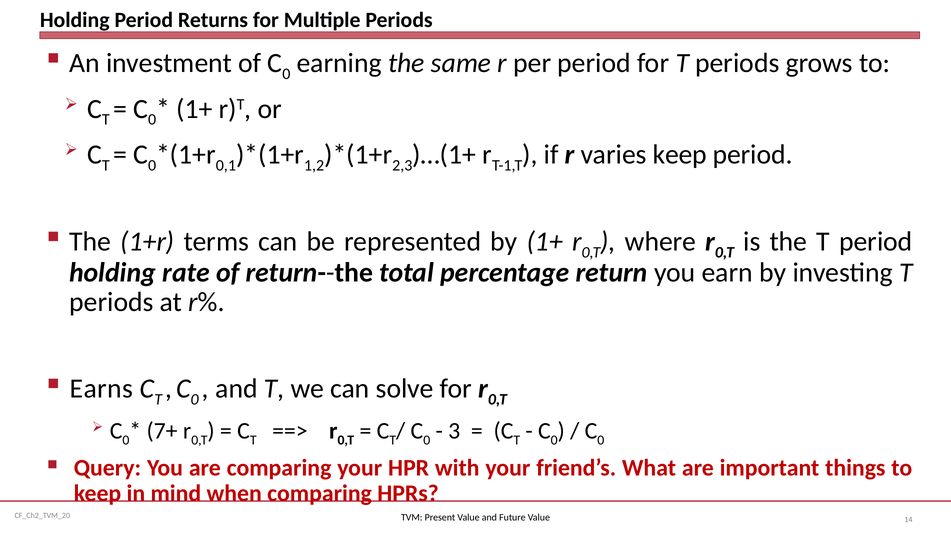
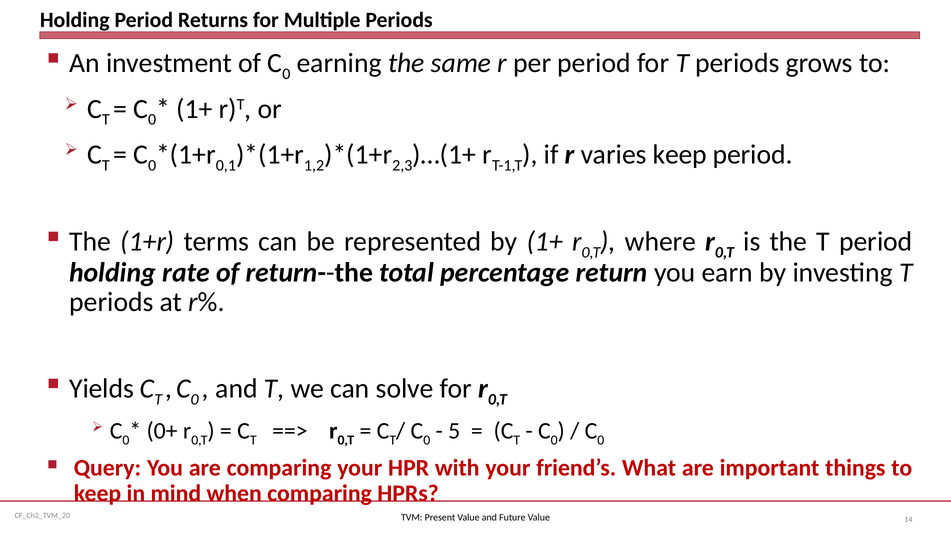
Earns: Earns -> Yields (102, 389)
7+: 7+ -> 0+ (162, 431)
3: 3 -> 5 (454, 431)
